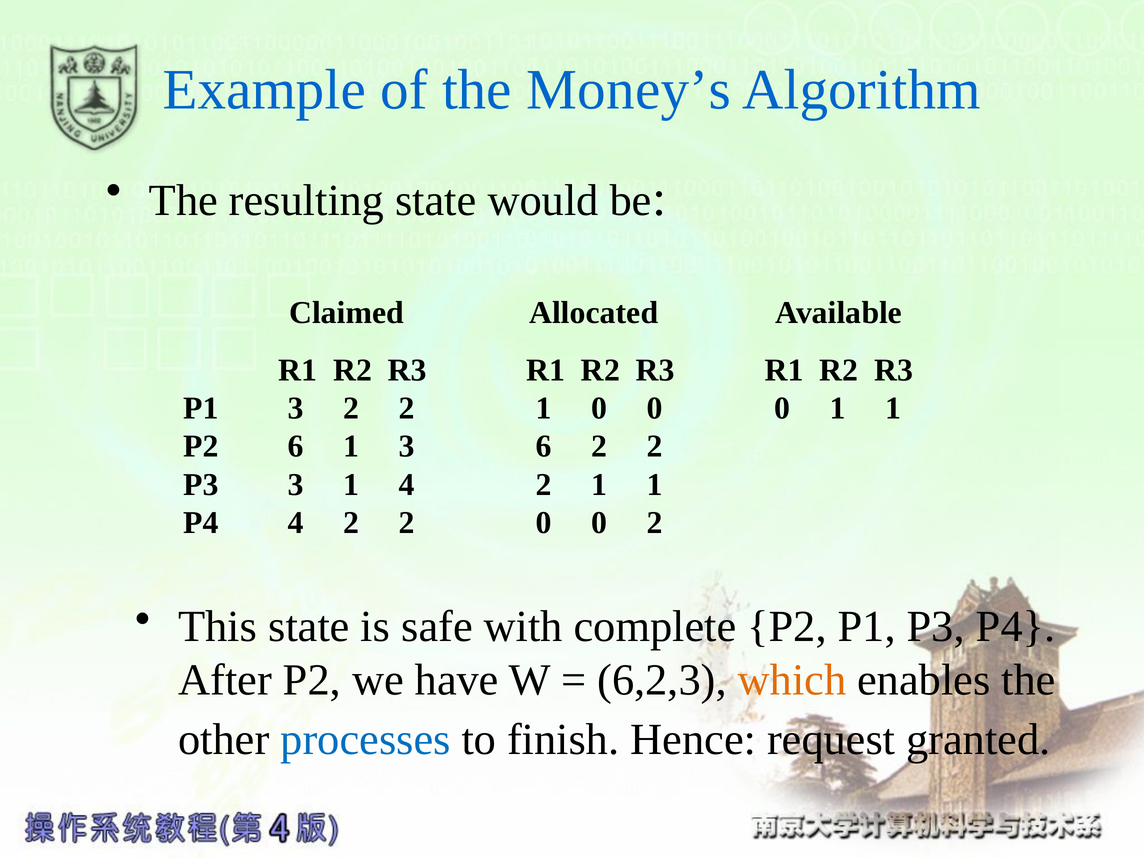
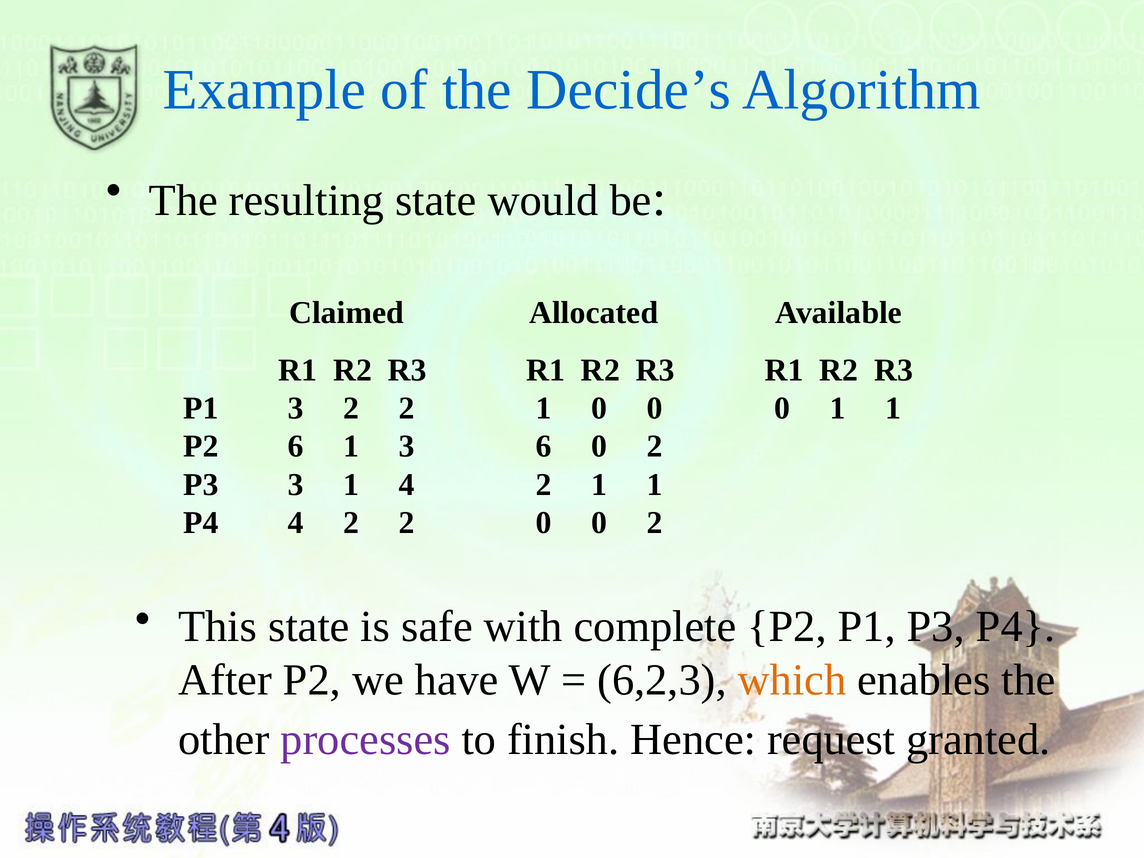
Money’s: Money’s -> Decide’s (629, 90)
6 2: 2 -> 0 (599, 446)
processes colour: blue -> purple (365, 740)
